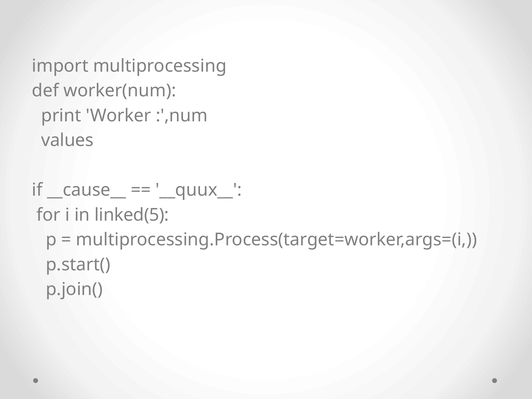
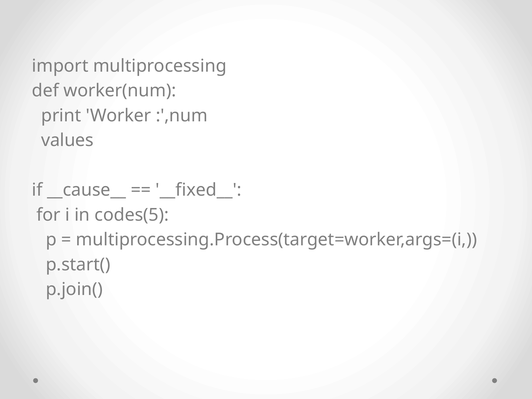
__quux__: __quux__ -> __fixed__ (199, 190)
linked(5: linked(5 -> codes(5 (132, 215)
